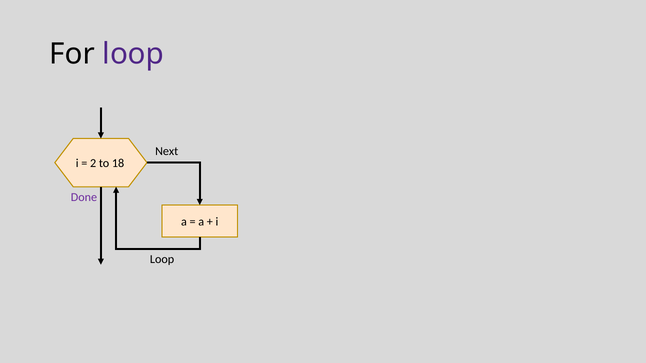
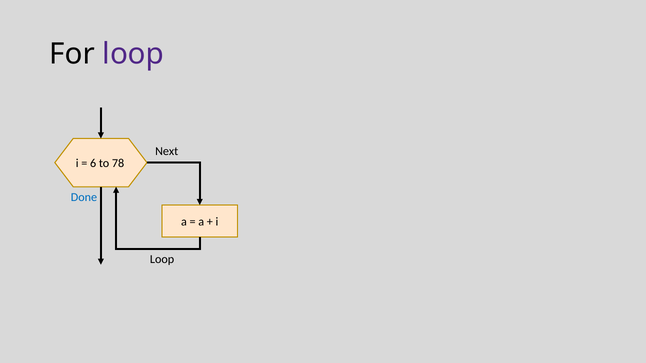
2: 2 -> 6 (93, 163)
18: 18 -> 78 (118, 163)
Done colour: purple -> blue (84, 197)
